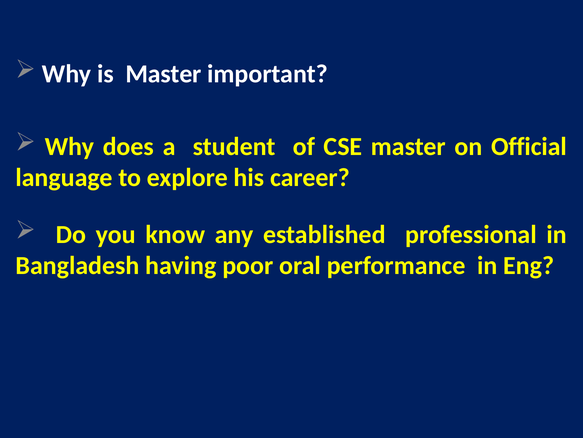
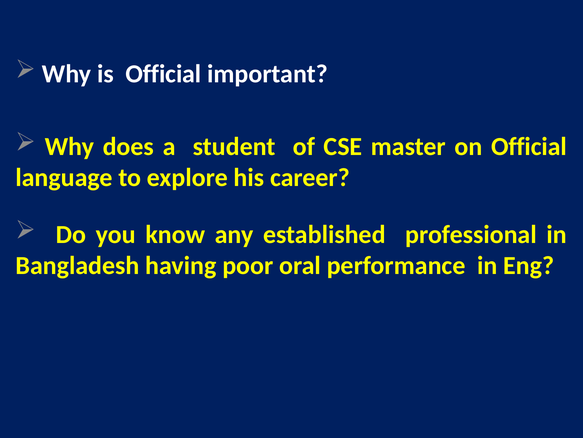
is Master: Master -> Official (163, 74)
